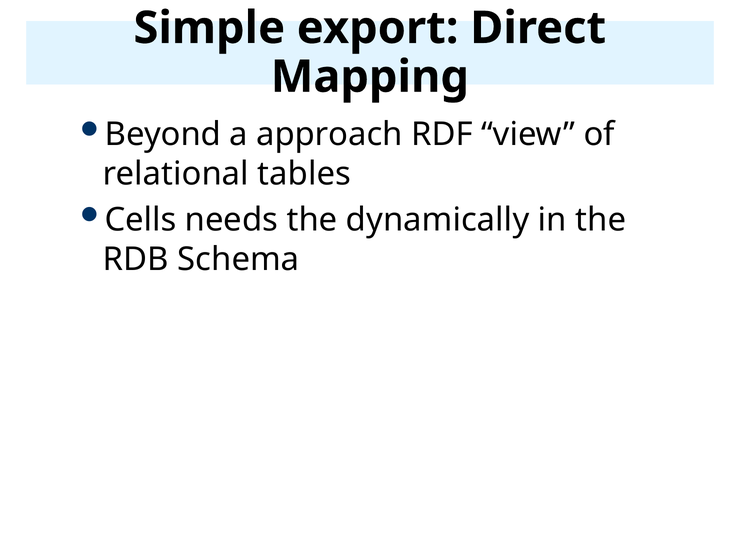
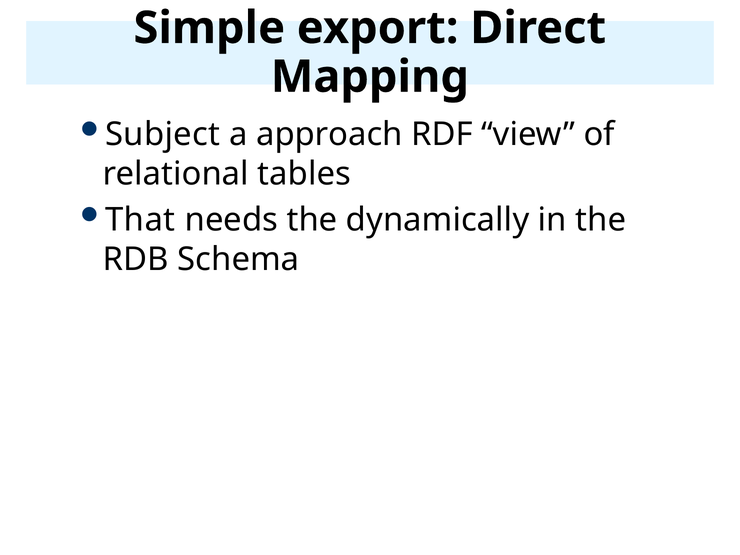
Beyond: Beyond -> Subject (163, 134)
Cells: Cells -> That (140, 220)
